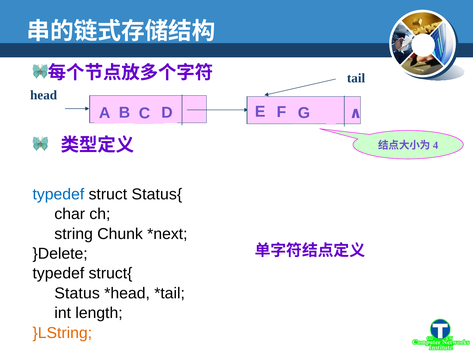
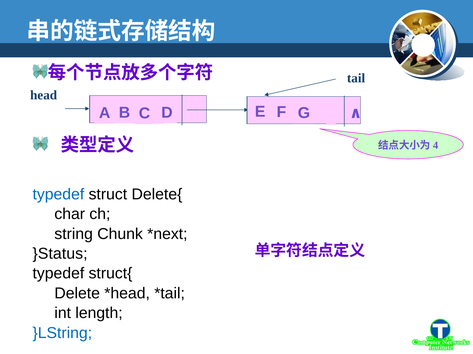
Status{: Status{ -> Delete{ (157, 195)
}Delete: }Delete -> }Status (60, 254)
Status: Status -> Delete (77, 294)
}LString colour: orange -> blue (62, 334)
